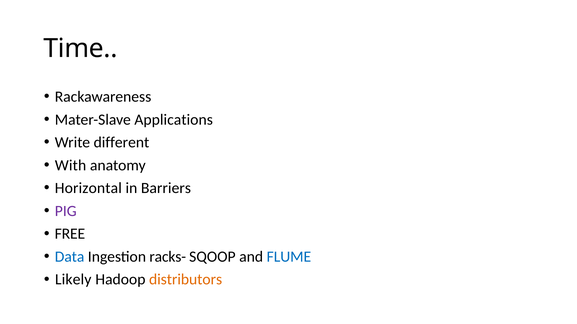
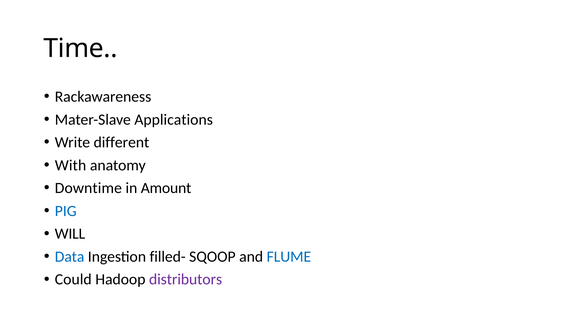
Horizontal: Horizontal -> Downtime (88, 188)
Barriers: Barriers -> Amount (166, 188)
PIG colour: purple -> blue (66, 211)
FREE: FREE -> WILL (70, 234)
racks-: racks- -> filled- (168, 257)
Likely: Likely -> Could (73, 280)
distributors colour: orange -> purple (186, 280)
